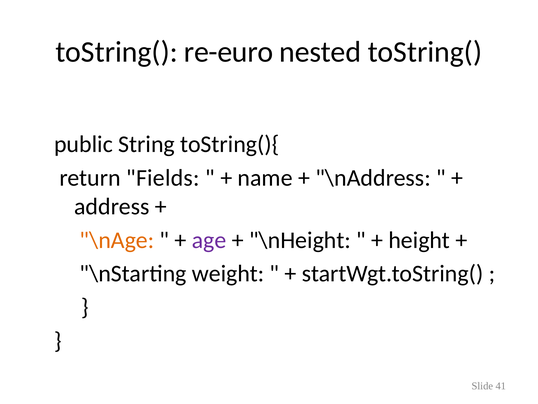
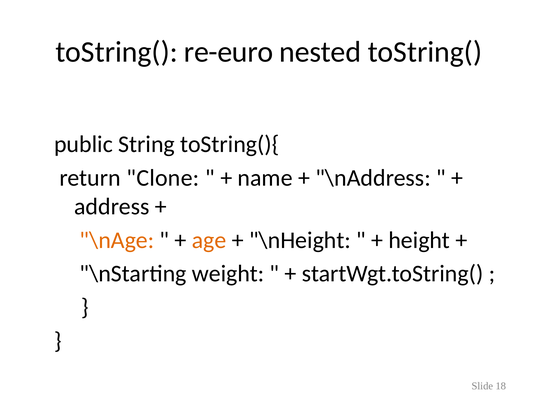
Fields: Fields -> Clone (163, 178)
age colour: purple -> orange (209, 240)
41: 41 -> 18 (501, 385)
